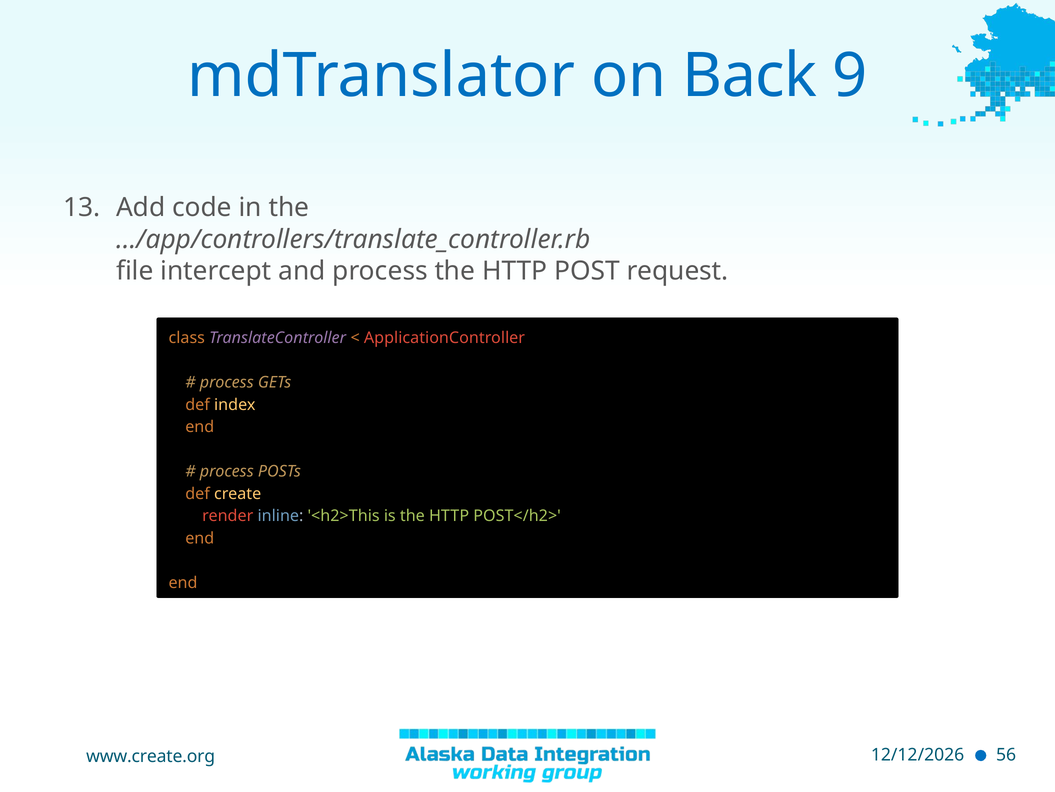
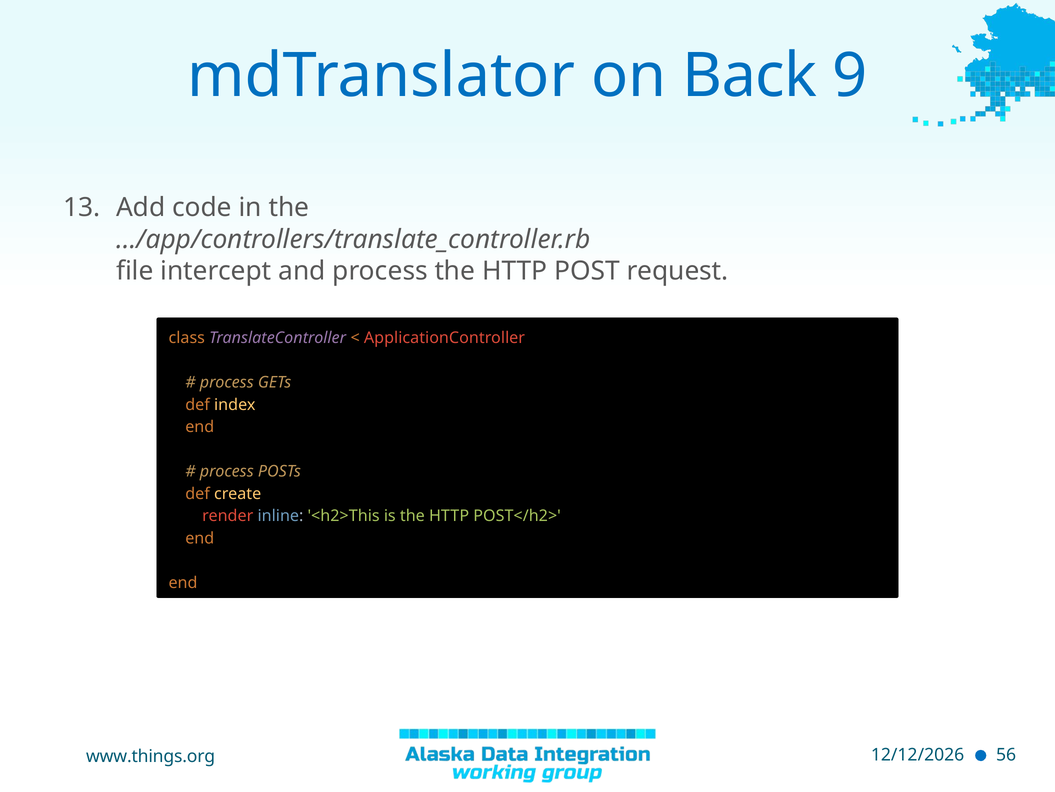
www.create.org: www.create.org -> www.things.org (151, 756)
